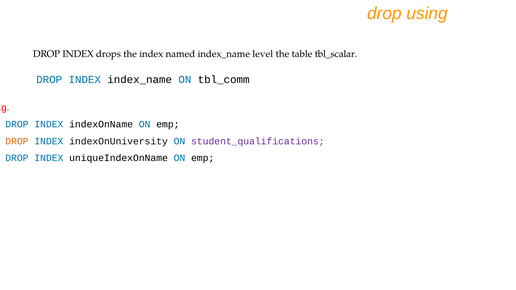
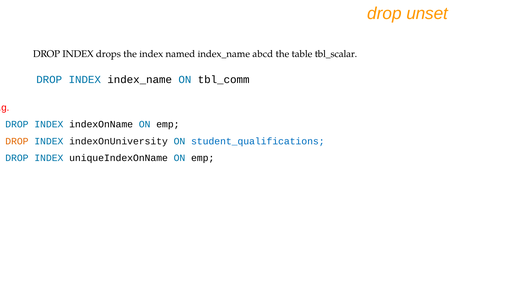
using: using -> unset (427, 13)
level: level -> abcd (263, 54)
student_qualifications colour: purple -> blue (258, 141)
